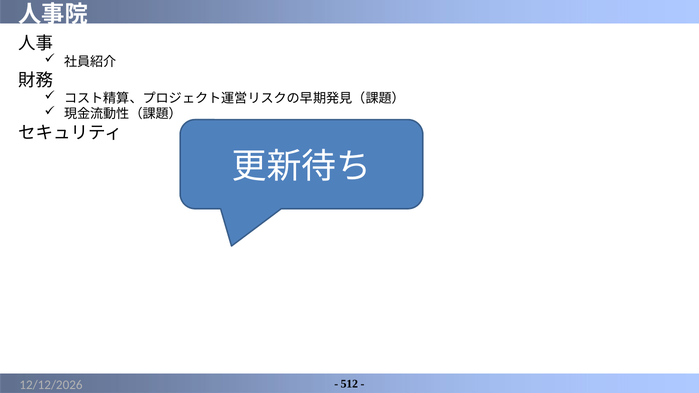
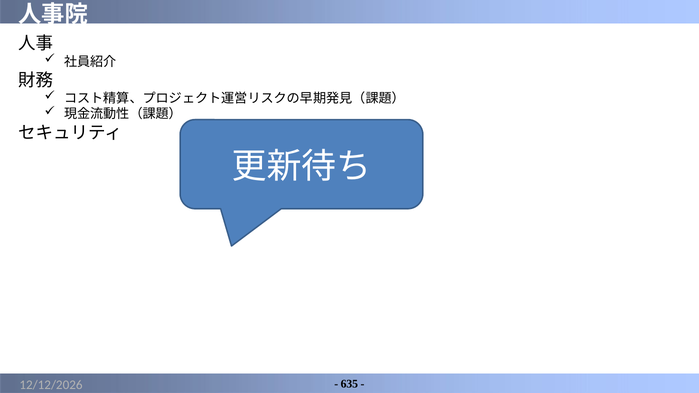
512: 512 -> 635 (349, 384)
